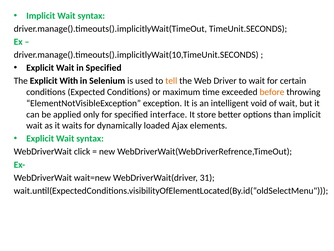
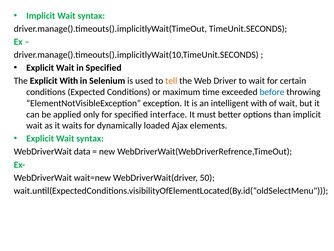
before colour: orange -> blue (272, 92)
intelligent void: void -> with (259, 103)
store: store -> must (206, 114)
click: click -> data (82, 151)
31: 31 -> 50 (207, 177)
